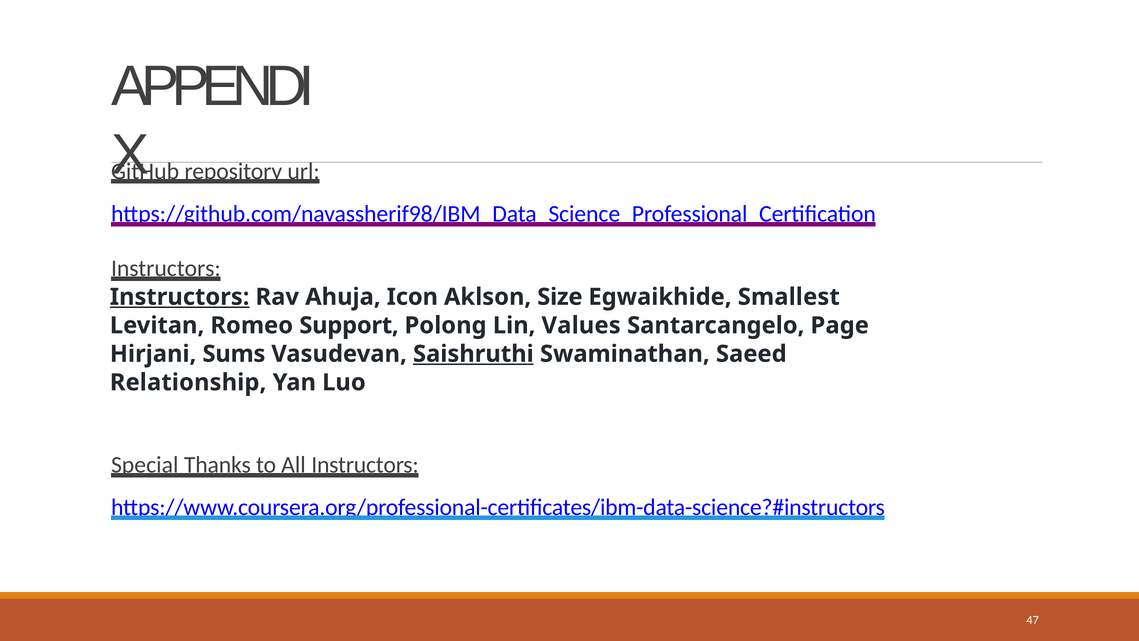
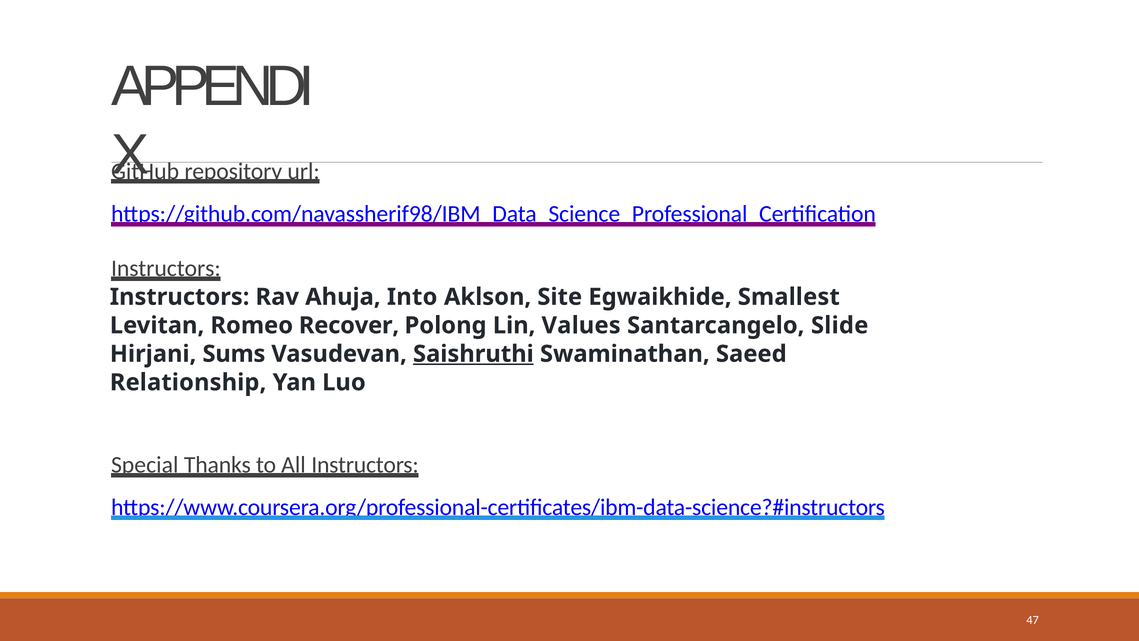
Instructors underline: present -> none (180, 297)
Icon: Icon -> Into (412, 297)
Size: Size -> Site (560, 297)
Support: Support -> Recover (349, 325)
Page: Page -> Slide (840, 325)
